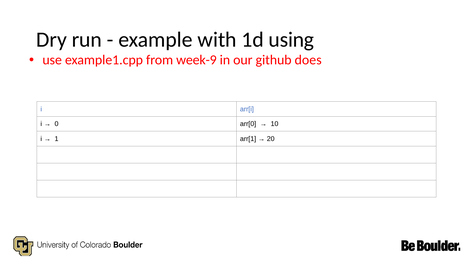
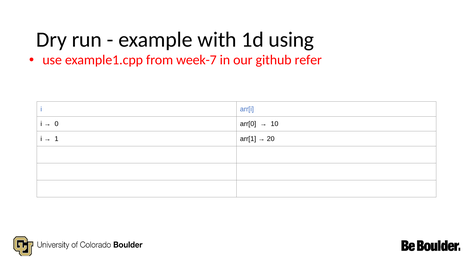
week-9: week-9 -> week-7 (196, 60)
does: does -> refer (308, 60)
